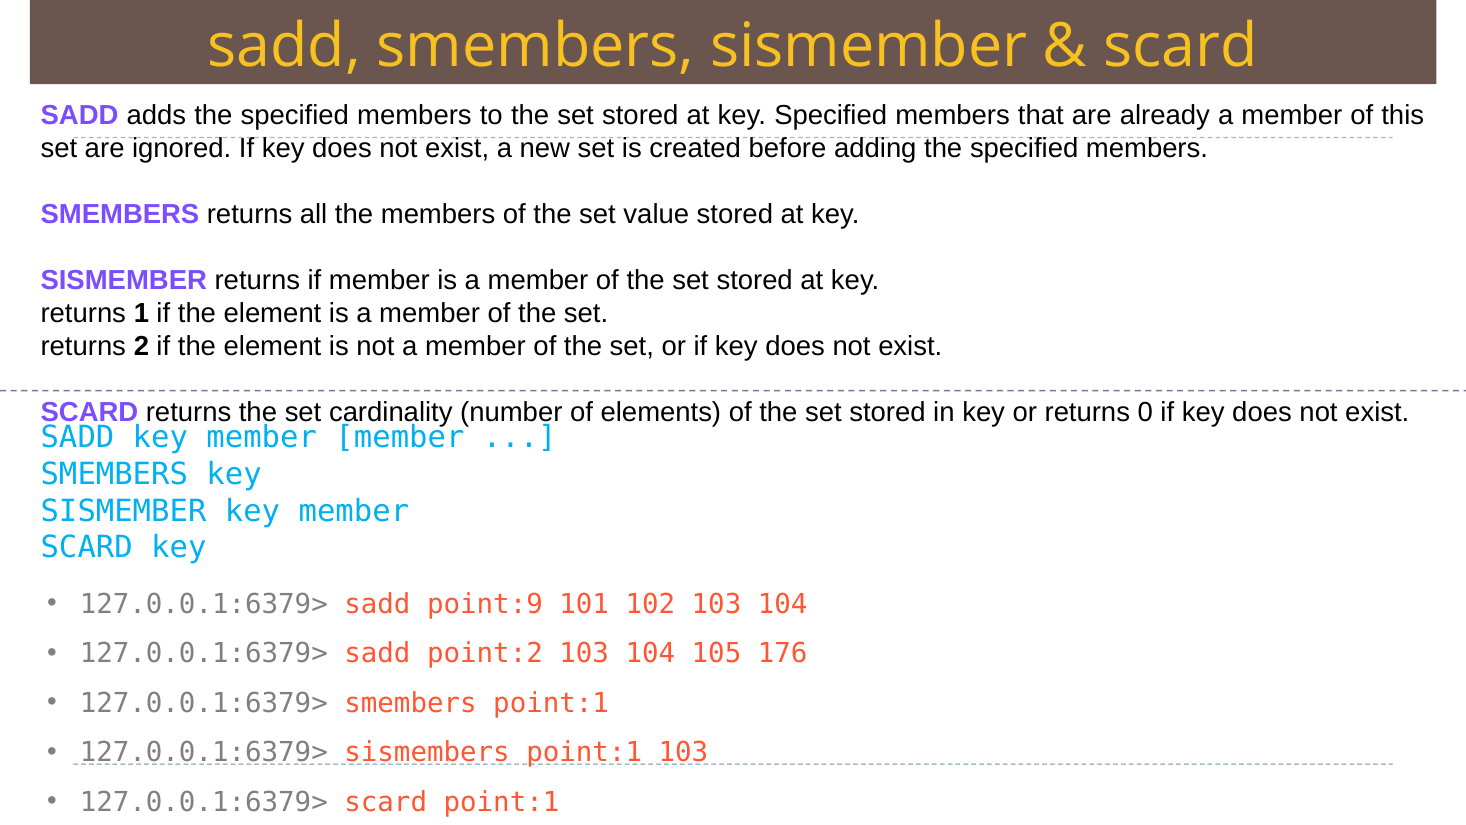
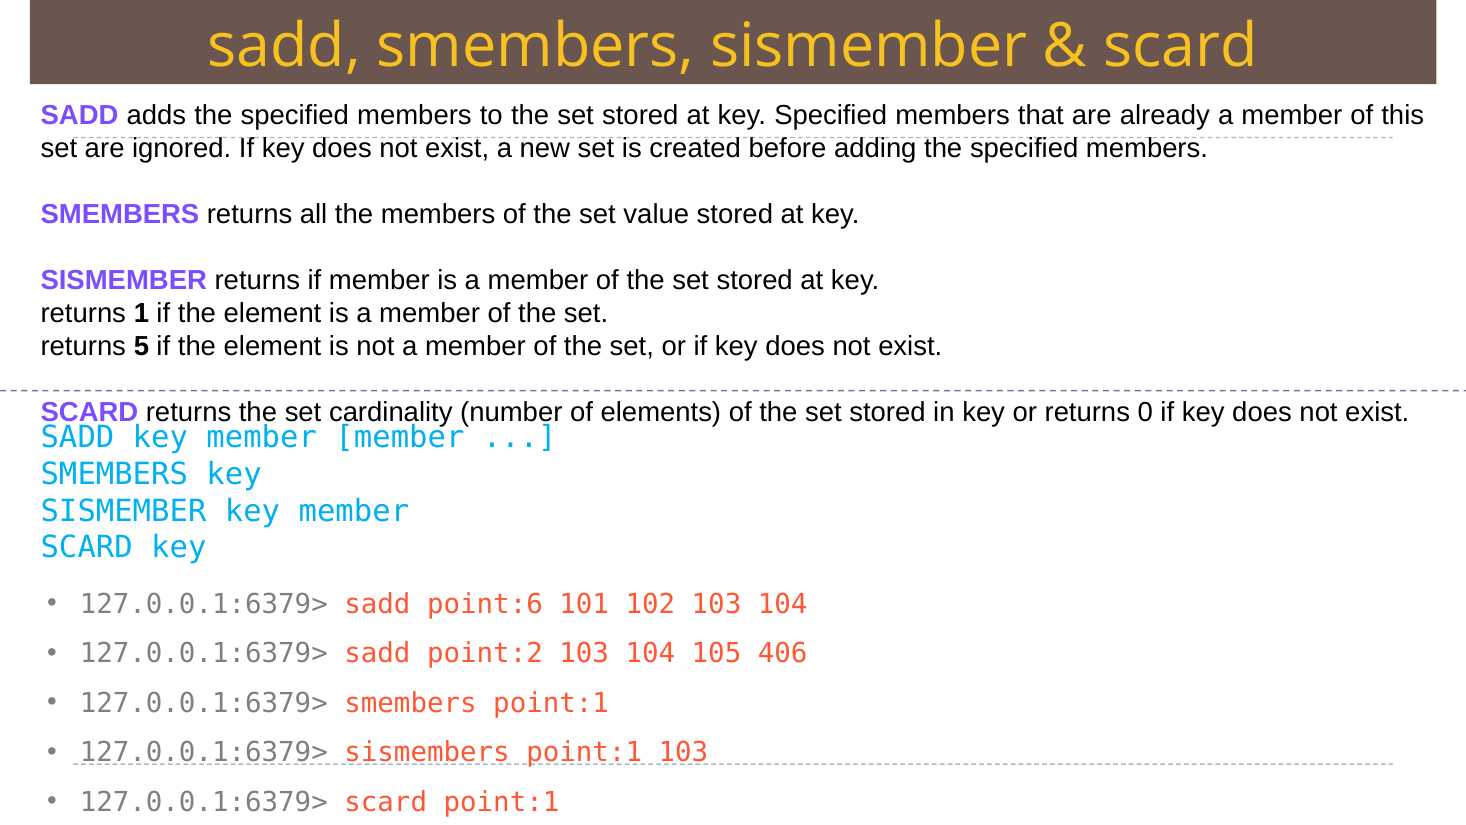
2: 2 -> 5 (141, 346)
point:9: point:9 -> point:6 (485, 604)
176: 176 -> 406 (783, 653)
